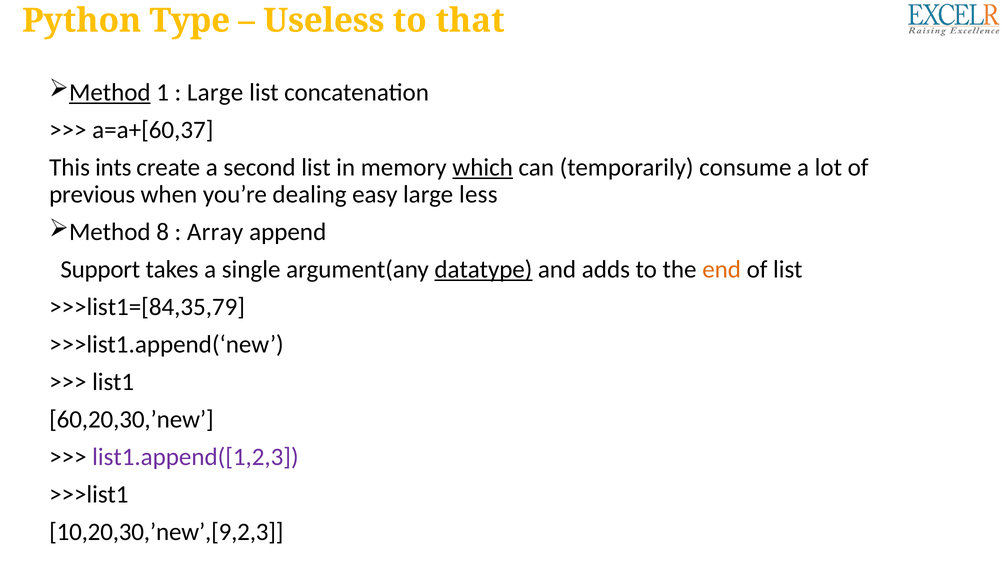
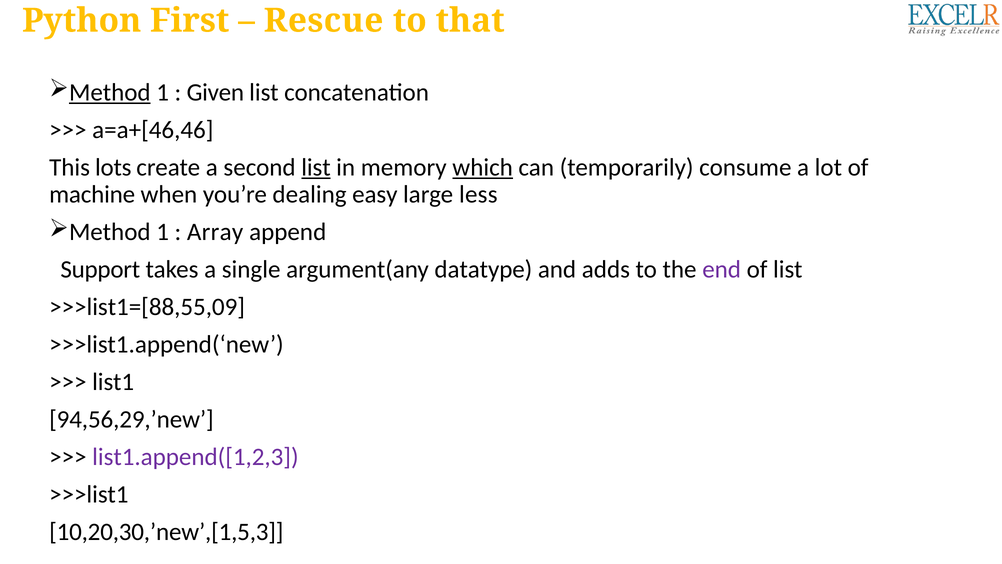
Type: Type -> First (190, 21)
Useless: Useless -> Rescue (324, 21)
Large: Large -> Given (215, 92)
a=a+[60,37: a=a+[60,37 -> a=a+[46,46 (153, 130)
ints: ints -> lots (113, 167)
list underline: none -> present (316, 167)
previous: previous -> machine (92, 194)
8: 8 -> 1 (163, 232)
datatype underline: present -> none (483, 269)
end colour: orange -> purple (722, 269)
>>>list1=[84,35,79: >>>list1=[84,35,79 -> >>>list1=[88,55,09 (147, 307)
60,20,30,’new: 60,20,30,’new -> 94,56,29,’new (131, 419)
10,20,30,’new’,[9,2,3: 10,20,30,’new’,[9,2,3 -> 10,20,30,’new’,[1,5,3 (166, 532)
